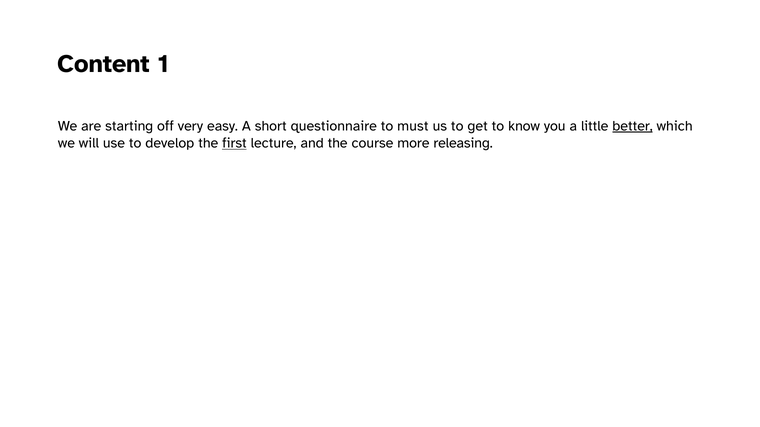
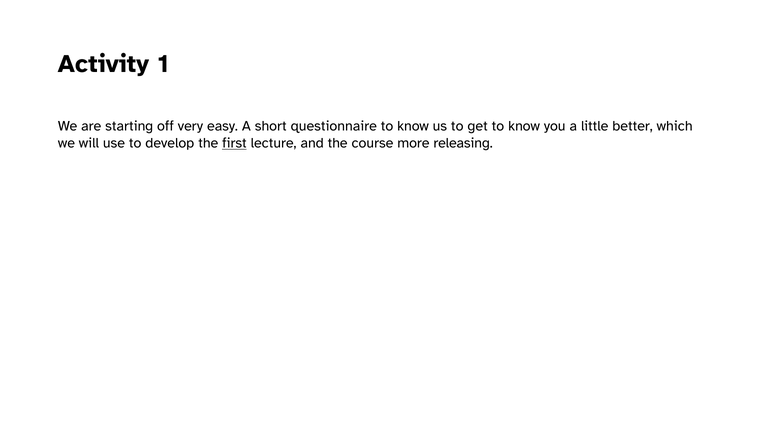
Content: Content -> Activity (104, 64)
questionnaire to must: must -> know (413, 126)
better underline: present -> none (633, 126)
